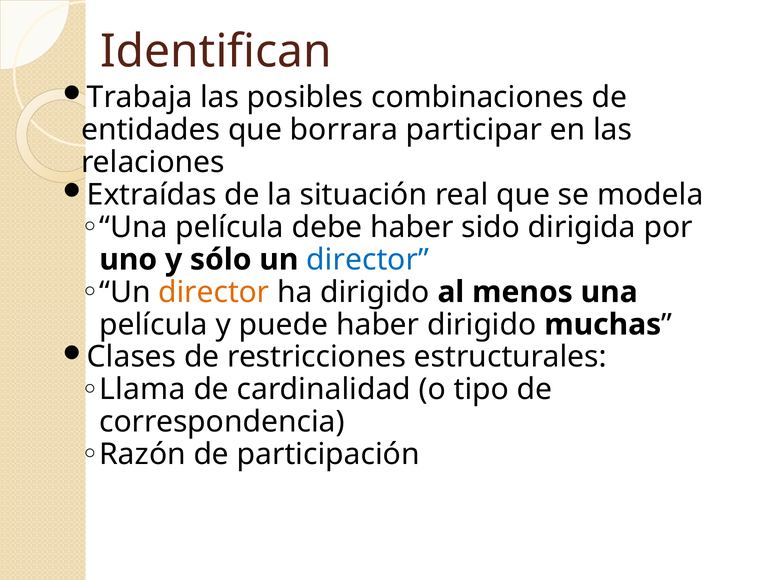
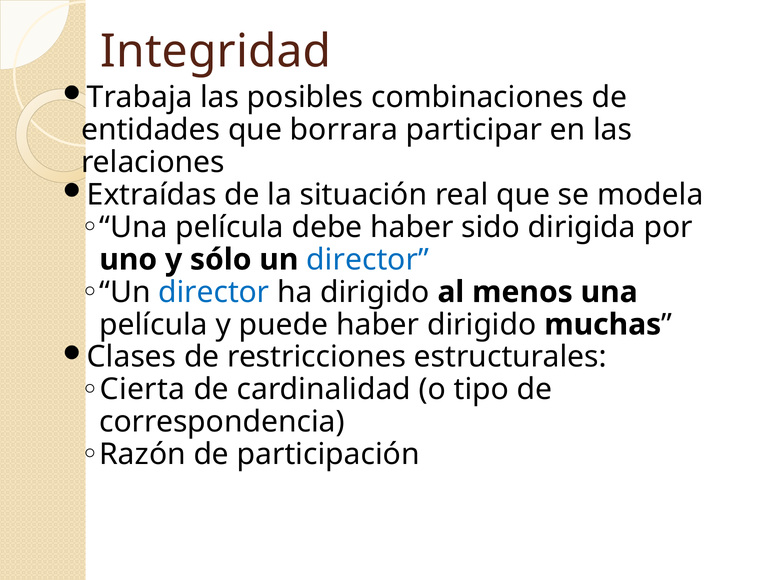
Identifican: Identifican -> Integridad (216, 52)
director colour: orange -> blue (214, 292)
Llama: Llama -> Cierta (142, 390)
